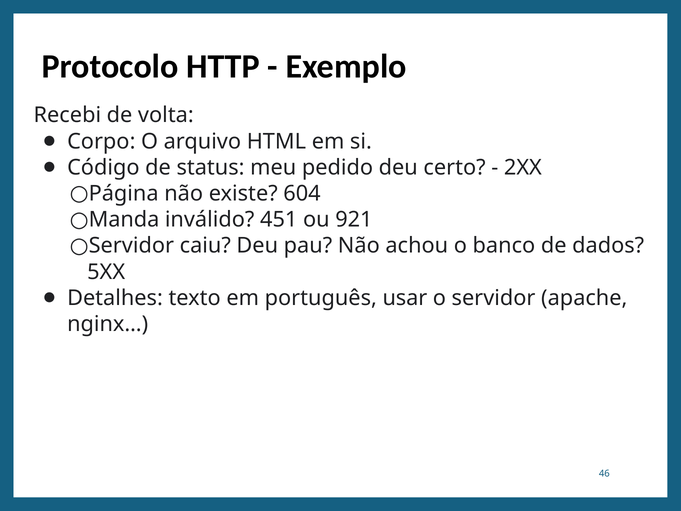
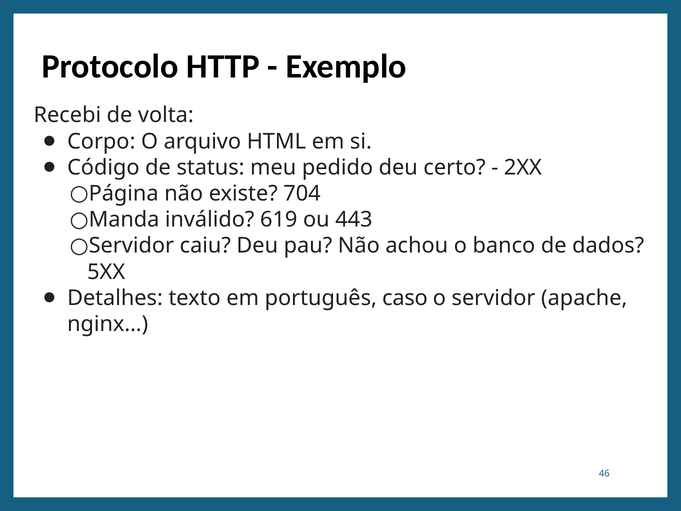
604: 604 -> 704 (302, 193)
451: 451 -> 619 (279, 220)
921: 921 -> 443 (354, 220)
usar: usar -> caso (405, 298)
